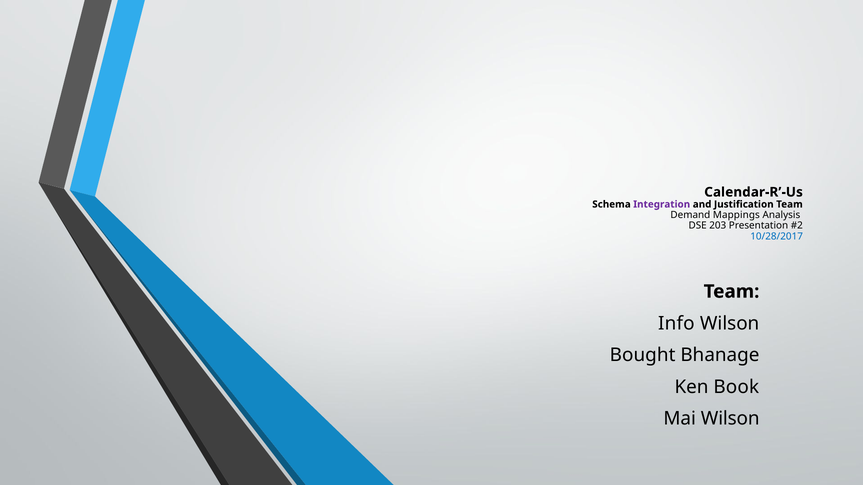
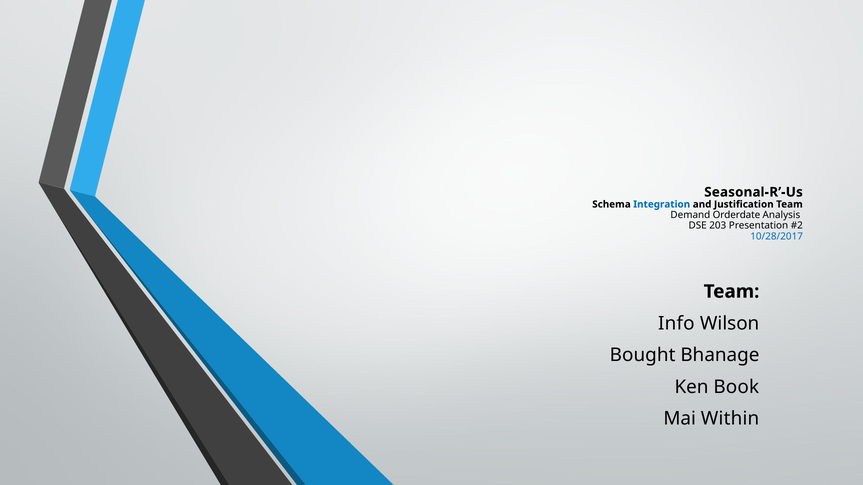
Calendar-R’-Us: Calendar-R’-Us -> Seasonal-R’-Us (754, 192)
Integration colour: purple -> blue (662, 204)
Mappings: Mappings -> Orderdate (736, 215)
Mai Wilson: Wilson -> Within (730, 419)
